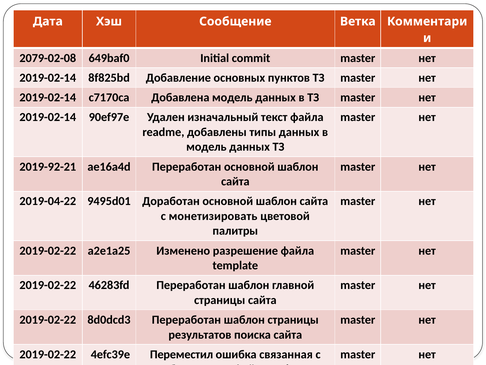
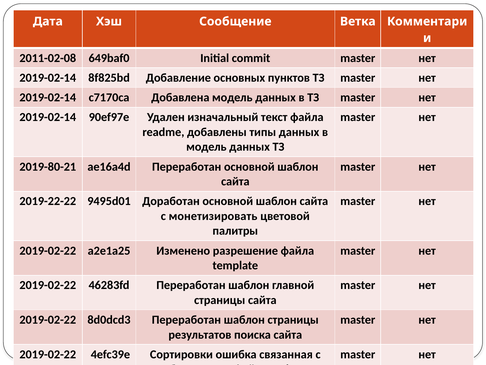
2079-02-08: 2079-02-08 -> 2011-02-08 (48, 58)
2019-92-21: 2019-92-21 -> 2019-80-21 (48, 166)
2019-04-22: 2019-04-22 -> 2019-22-22 (48, 201)
Переместил: Переместил -> Сортировки (181, 354)
